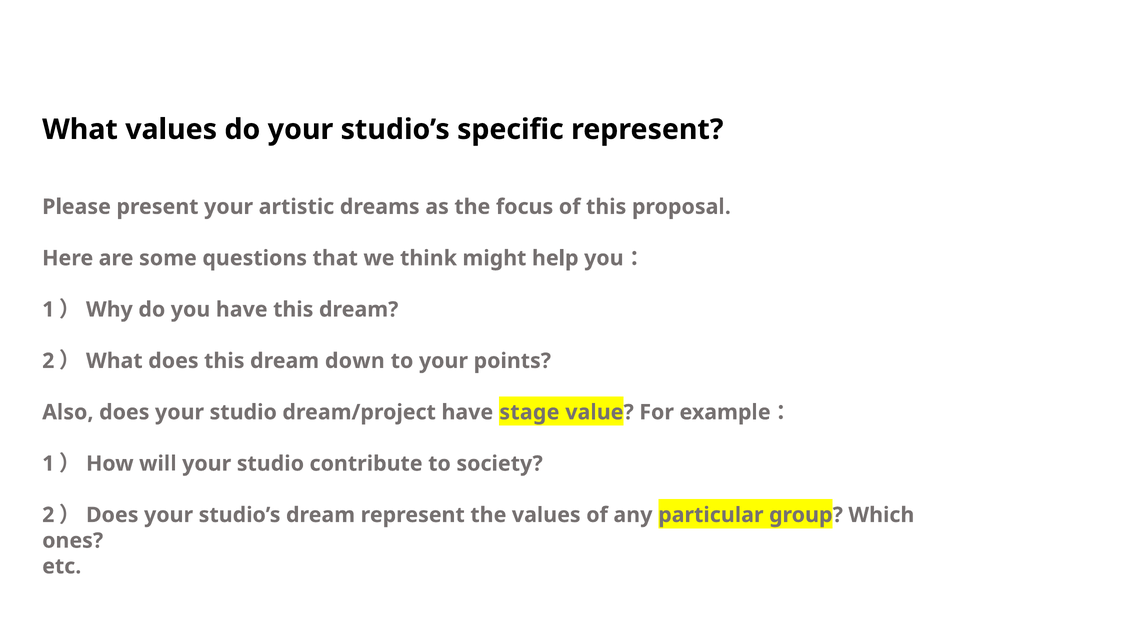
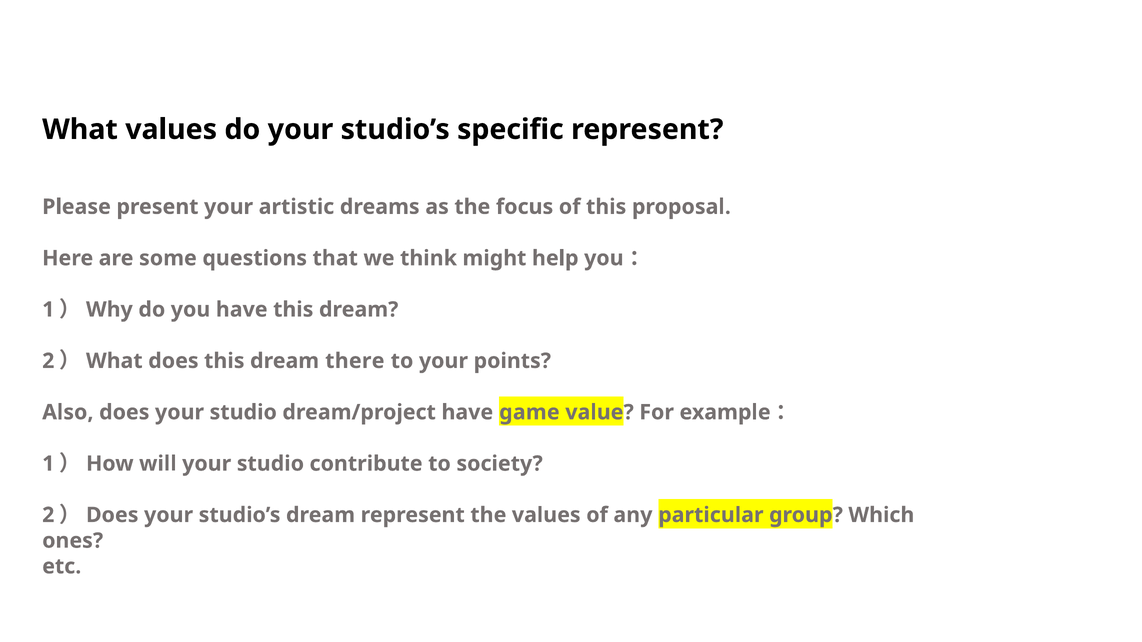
down: down -> there (355, 361)
stage: stage -> game (529, 413)
